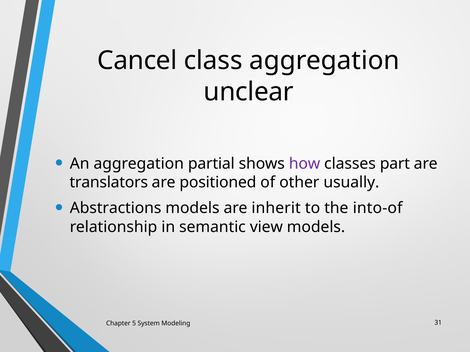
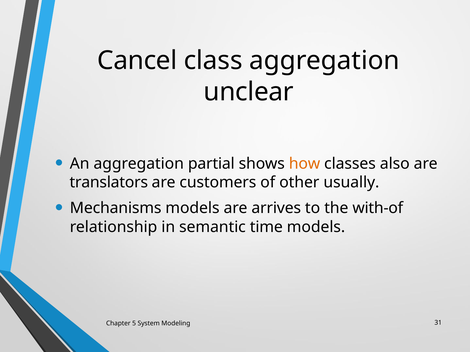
how colour: purple -> orange (305, 164)
part: part -> also (395, 164)
positioned: positioned -> customers (218, 183)
Abstractions: Abstractions -> Mechanisms (116, 208)
inherit: inherit -> arrives (276, 208)
into-of: into-of -> with-of (378, 208)
view: view -> time (266, 227)
